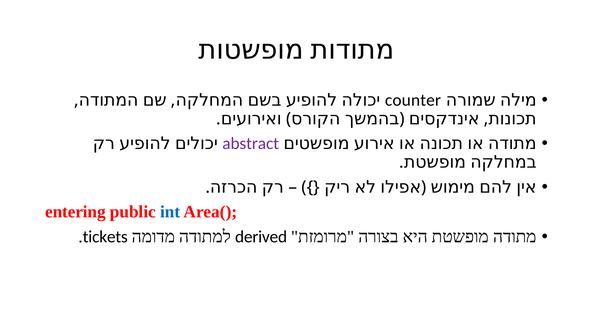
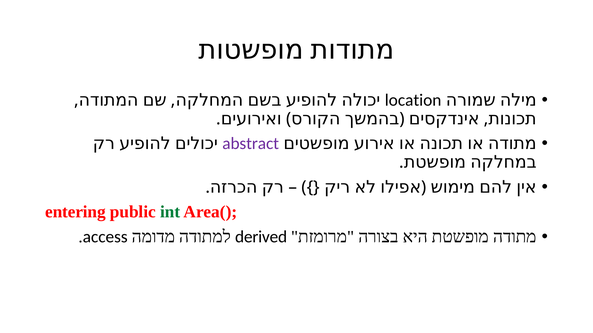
counter: counter -> location (413, 100)
int colour: blue -> green (170, 212)
tickets: tickets -> access (105, 237)
